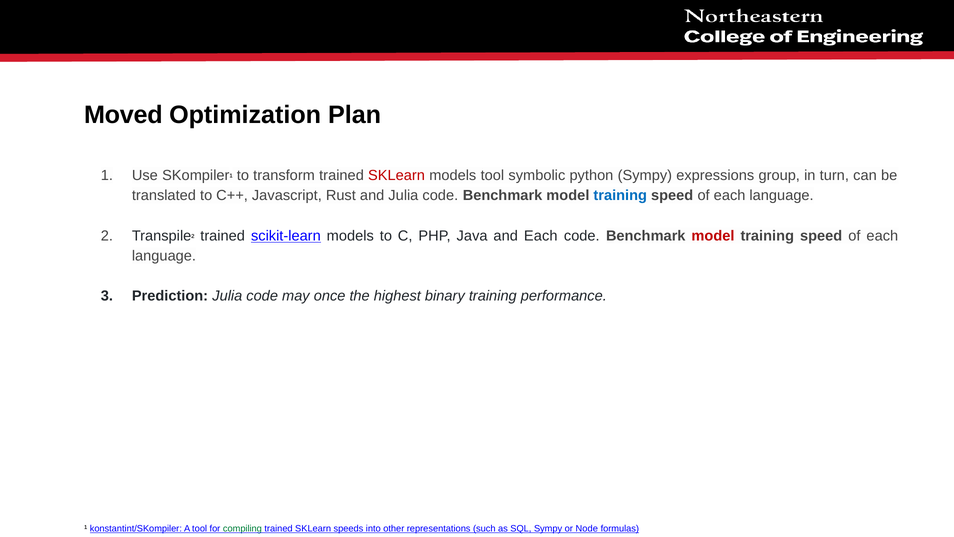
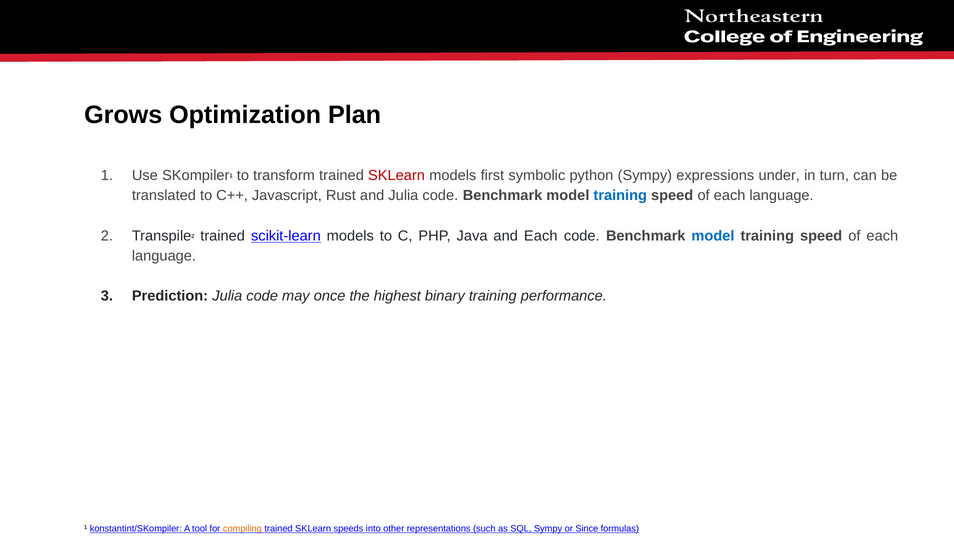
Moved: Moved -> Grows (123, 115)
models tool: tool -> first (492, 175)
group: group -> under (779, 175)
model colour: red -> blue (713, 236)
compiling colour: green -> orange (242, 528)
Node: Node -> Since (587, 528)
